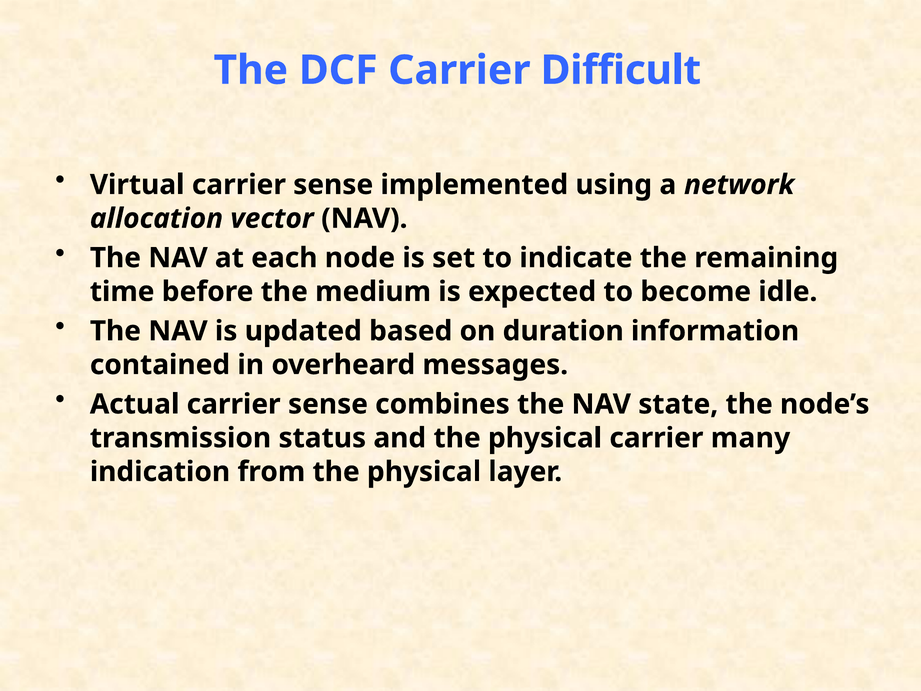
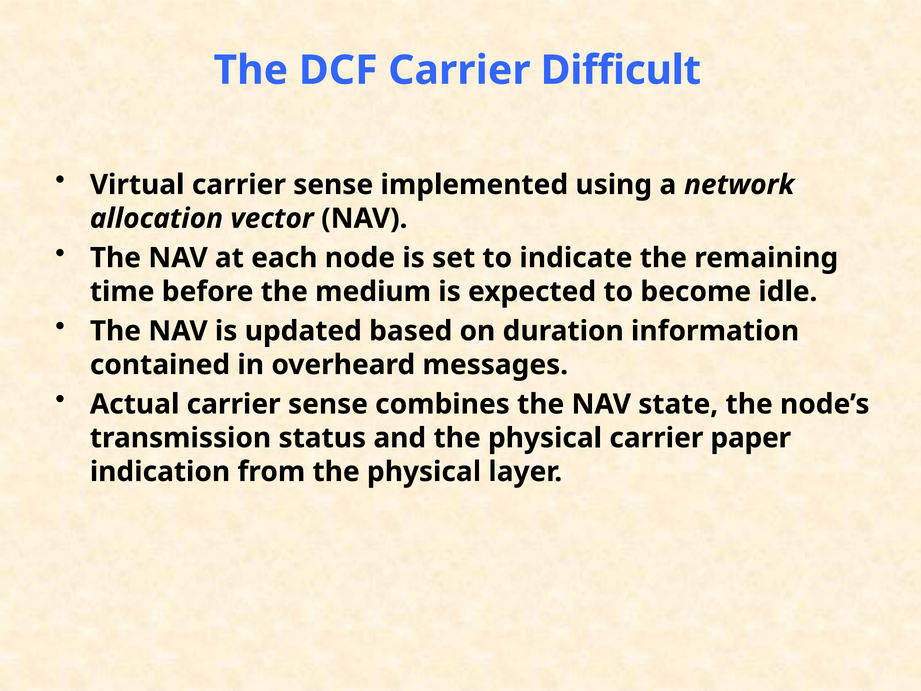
many: many -> paper (751, 438)
